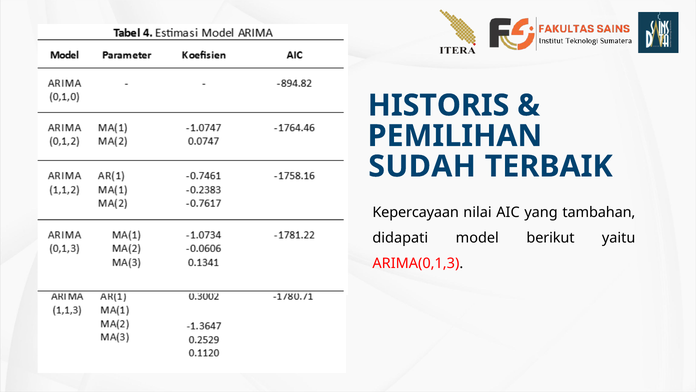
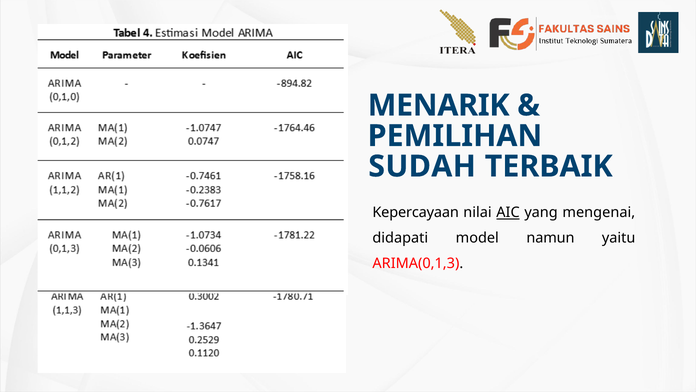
HISTORIS: HISTORIS -> MENARIK (439, 105)
AIC underline: none -> present (508, 212)
tambahan: tambahan -> mengenai (599, 212)
berikut: berikut -> namun (550, 238)
